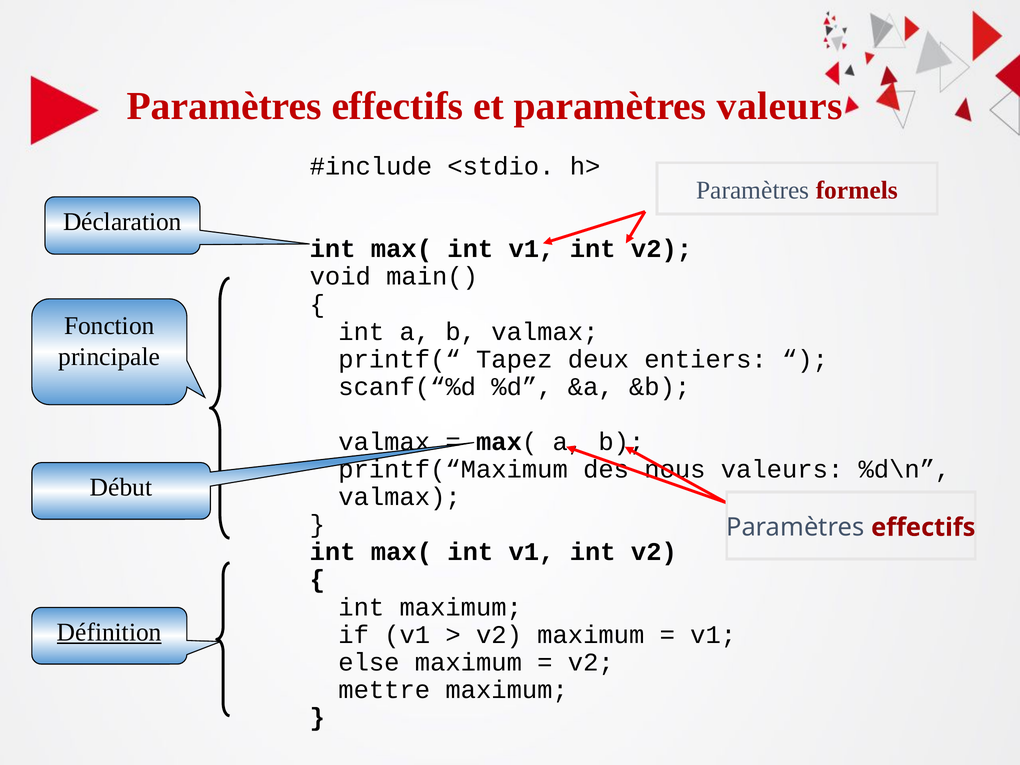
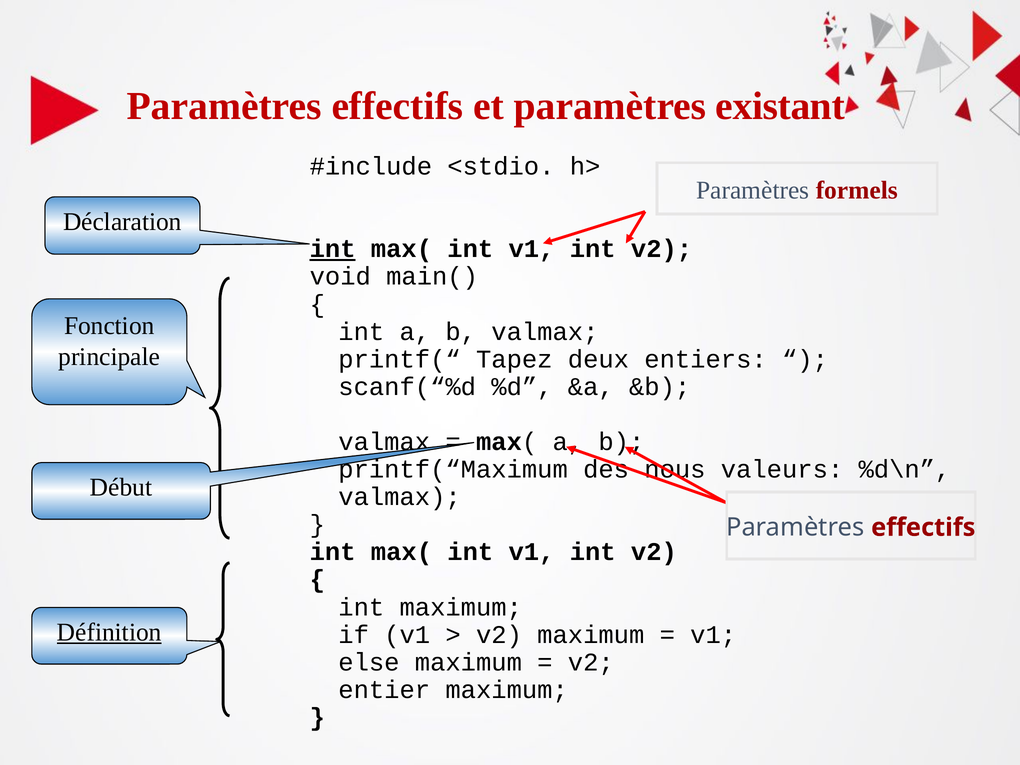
paramètres valeurs: valeurs -> existant (780, 106)
int underline: none -> present (333, 249)
mettre: mettre -> entier (384, 690)
